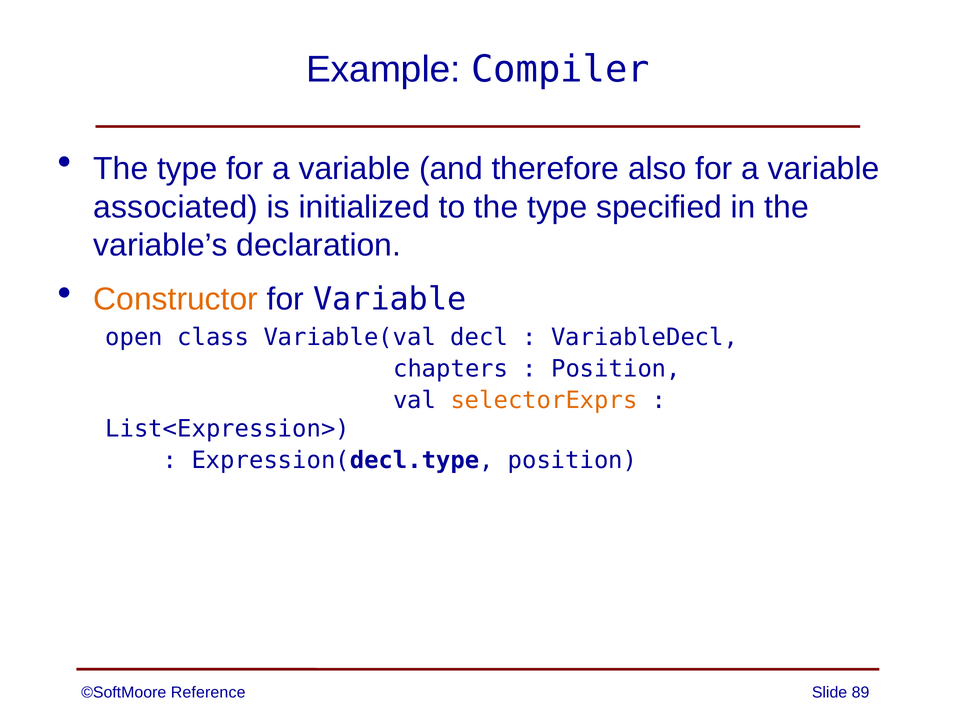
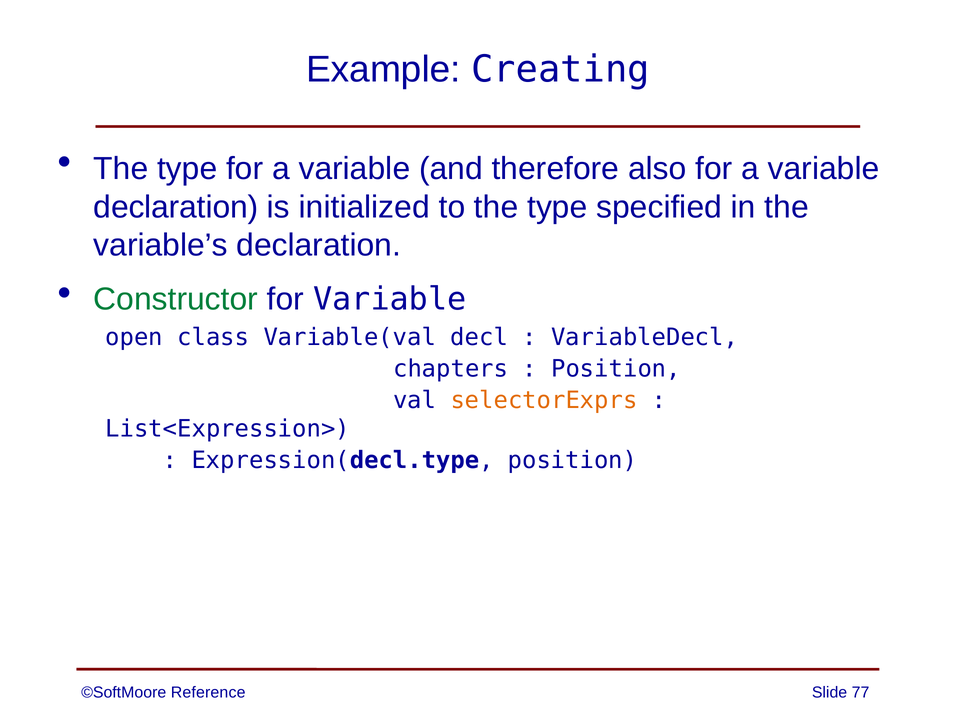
Compiler: Compiler -> Creating (560, 70)
associated: associated -> declaration (176, 207)
Constructor colour: orange -> green (176, 299)
89: 89 -> 77 (861, 693)
